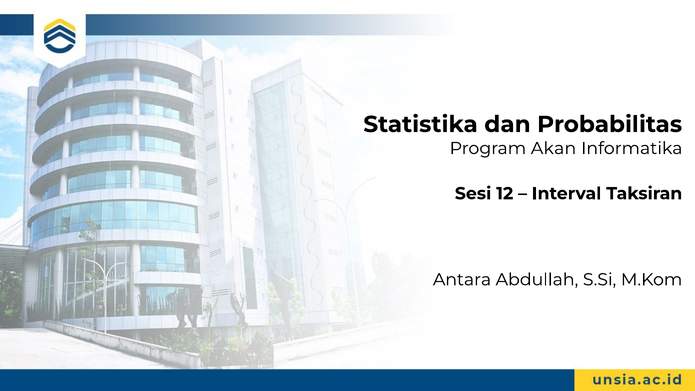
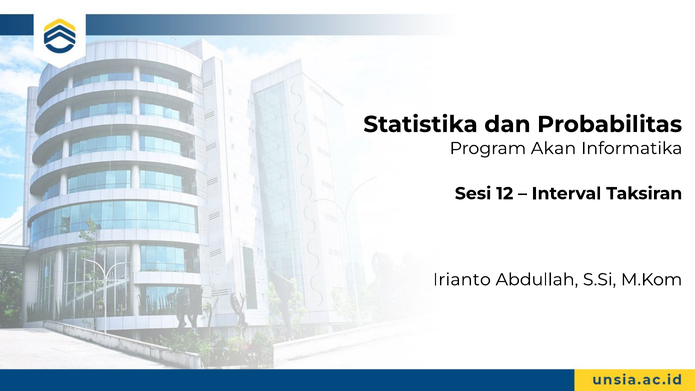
Antara: Antara -> Irianto (462, 280)
